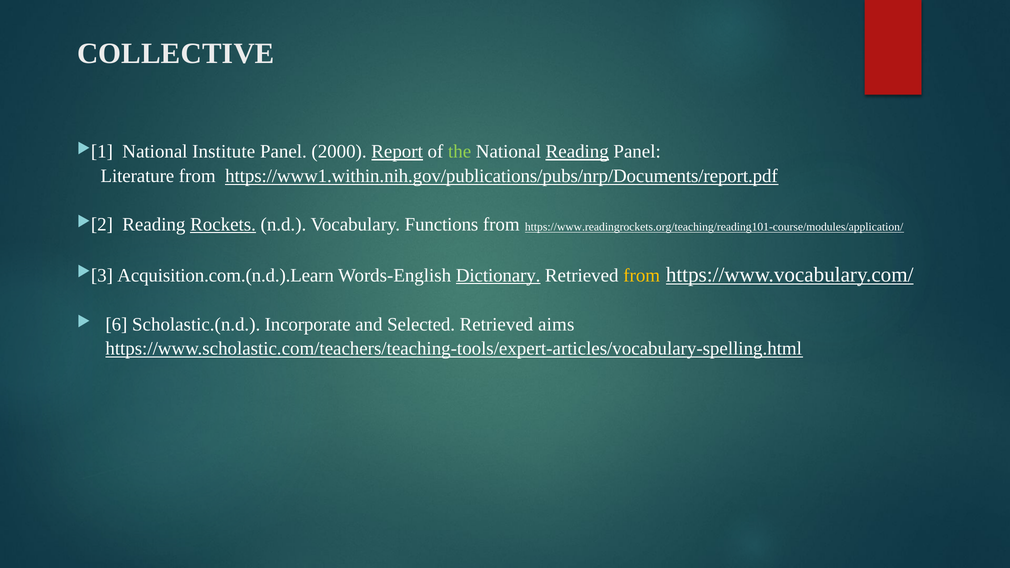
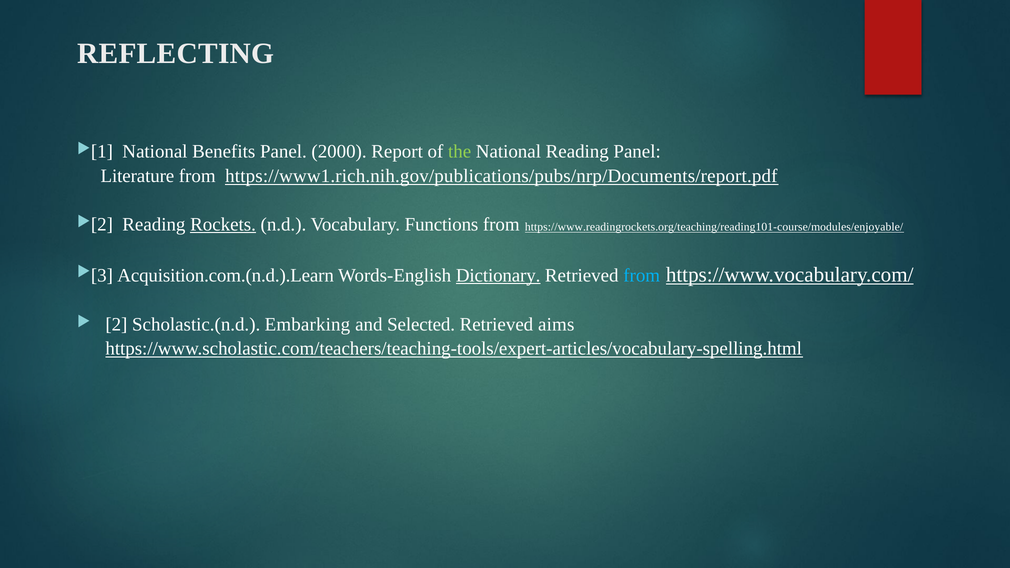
COLLECTIVE: COLLECTIVE -> REFLECTING (176, 54)
Institute: Institute -> Benefits (224, 152)
Report underline: present -> none (397, 152)
Reading underline: present -> none (577, 152)
https://www1.within.nih.gov/publications/pubs/nrp/Documents/report.pdf: https://www1.within.nih.gov/publications/pubs/nrp/Documents/report.pdf -> https://www1.rich.nih.gov/publications/pubs/nrp/Documents/report.pdf (501, 176)
https://www.readingrockets.org/teaching/reading101-course/modules/application/: https://www.readingrockets.org/teaching/reading101-course/modules/application/ -> https://www.readingrockets.org/teaching/reading101-course/modules/enjoyable/ (714, 227)
from colour: yellow -> light blue (642, 275)
6: 6 -> 2 (116, 325)
Incorporate: Incorporate -> Embarking (307, 325)
